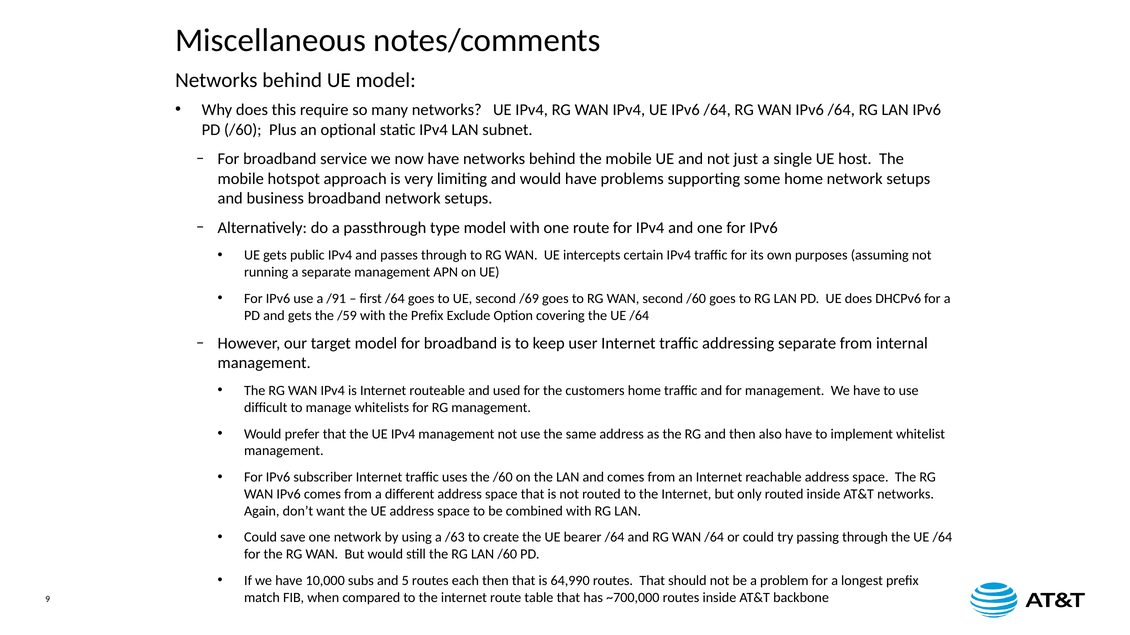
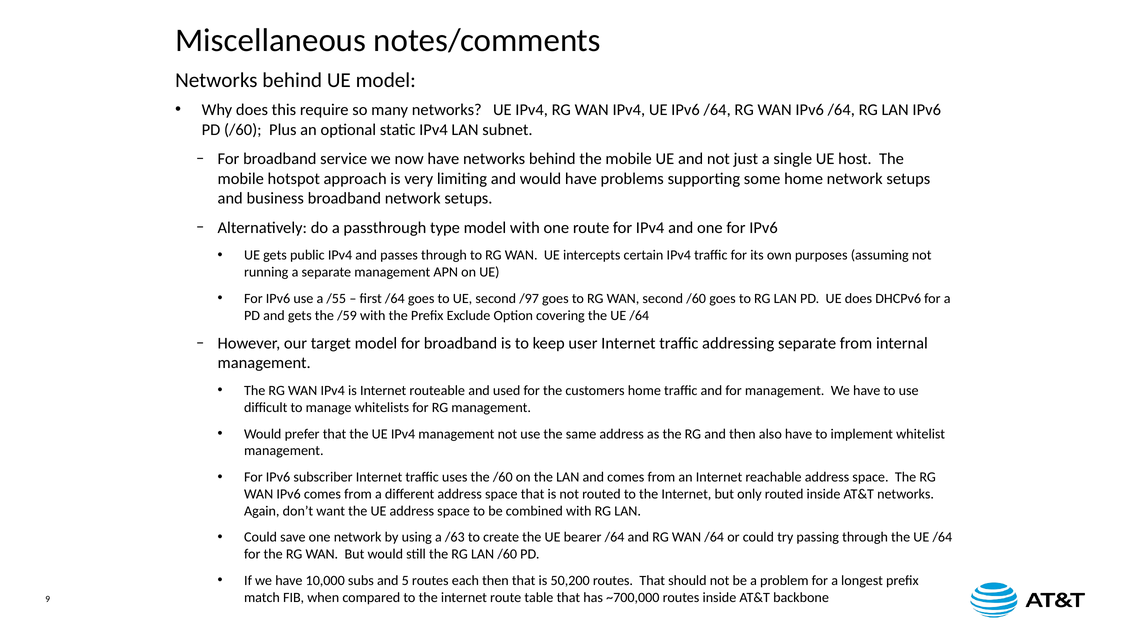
/91: /91 -> /55 (336, 299)
/69: /69 -> /97 (529, 299)
64,990: 64,990 -> 50,200 (570, 581)
